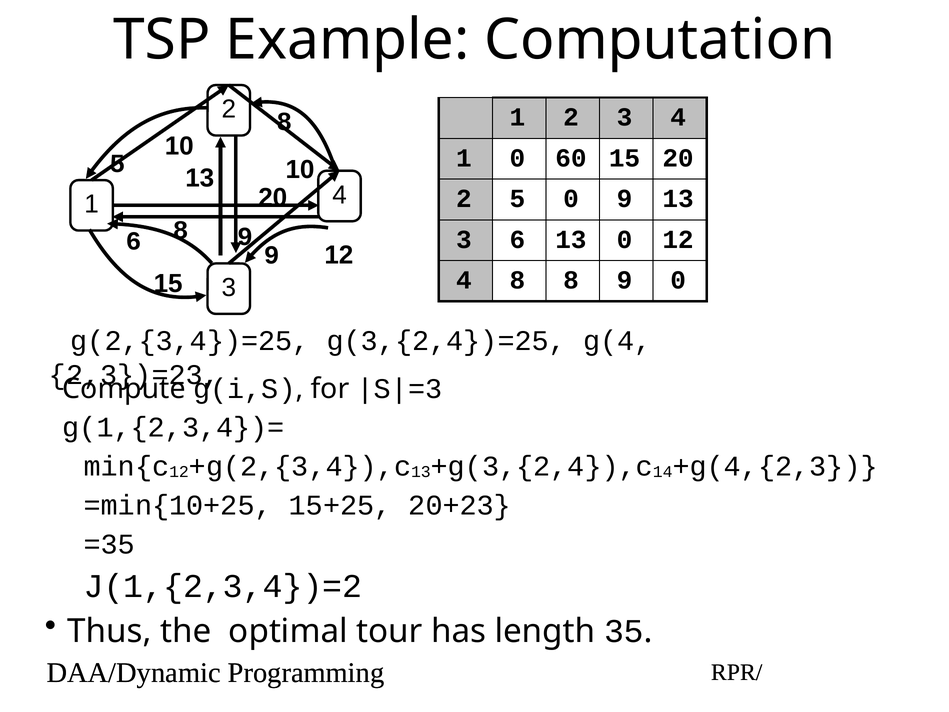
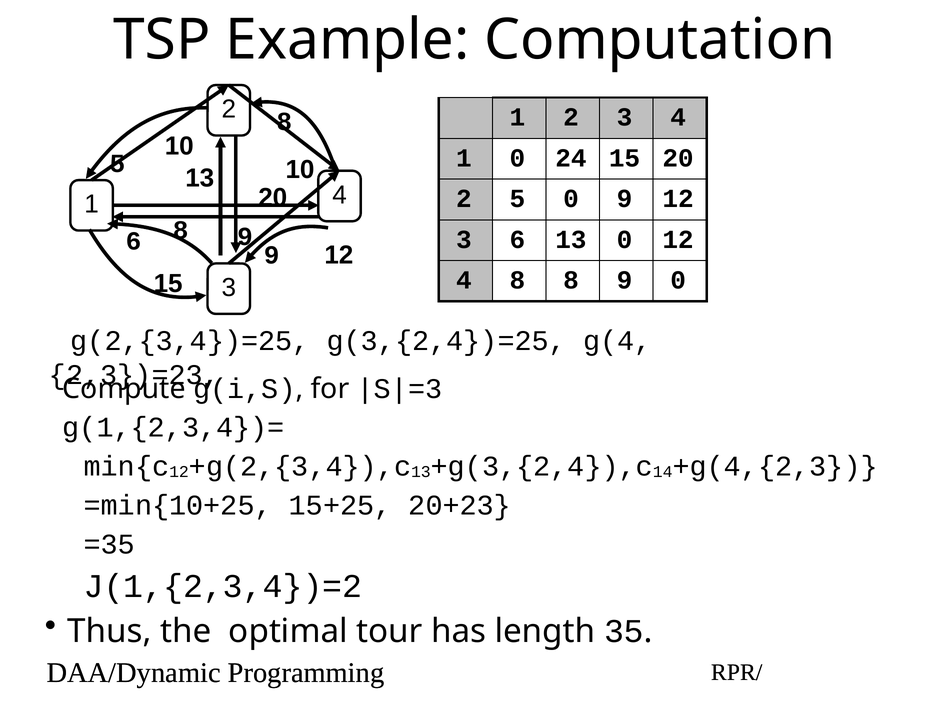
60: 60 -> 24 (571, 158)
0 9 13: 13 -> 12 (678, 199)
